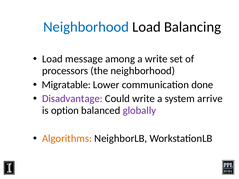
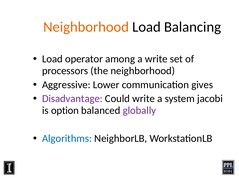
Neighborhood colour: blue -> orange (86, 27)
message: message -> operator (84, 59)
Migratable: Migratable -> Aggressive (66, 85)
done: done -> gives (202, 85)
arrive: arrive -> jacobi (210, 99)
Algorithms colour: orange -> blue (67, 139)
